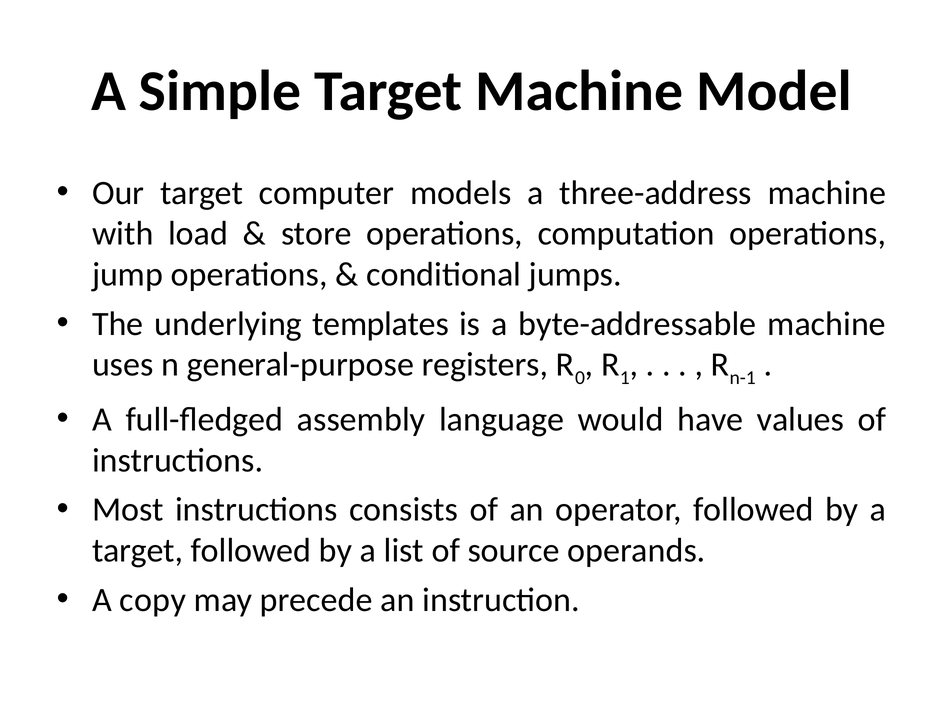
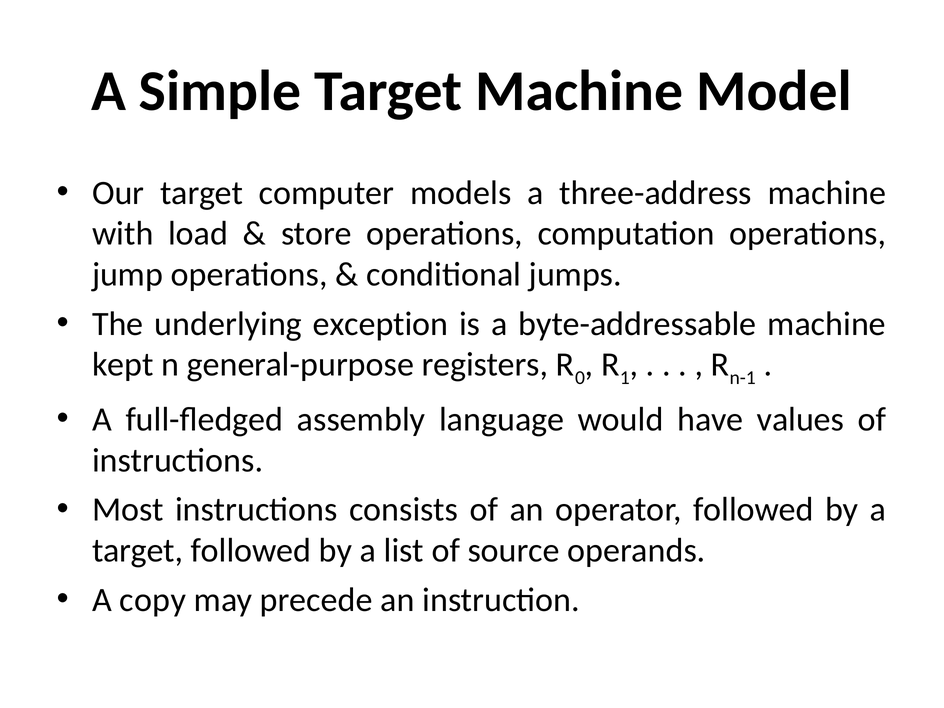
templates: templates -> exception (381, 324)
uses: uses -> kept (123, 365)
